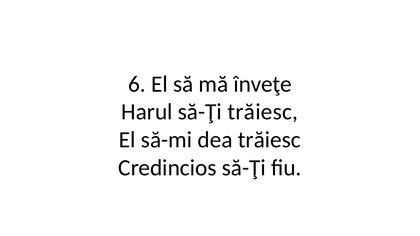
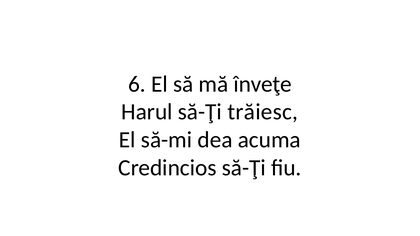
dea trăiesc: trăiesc -> acuma (269, 140)
